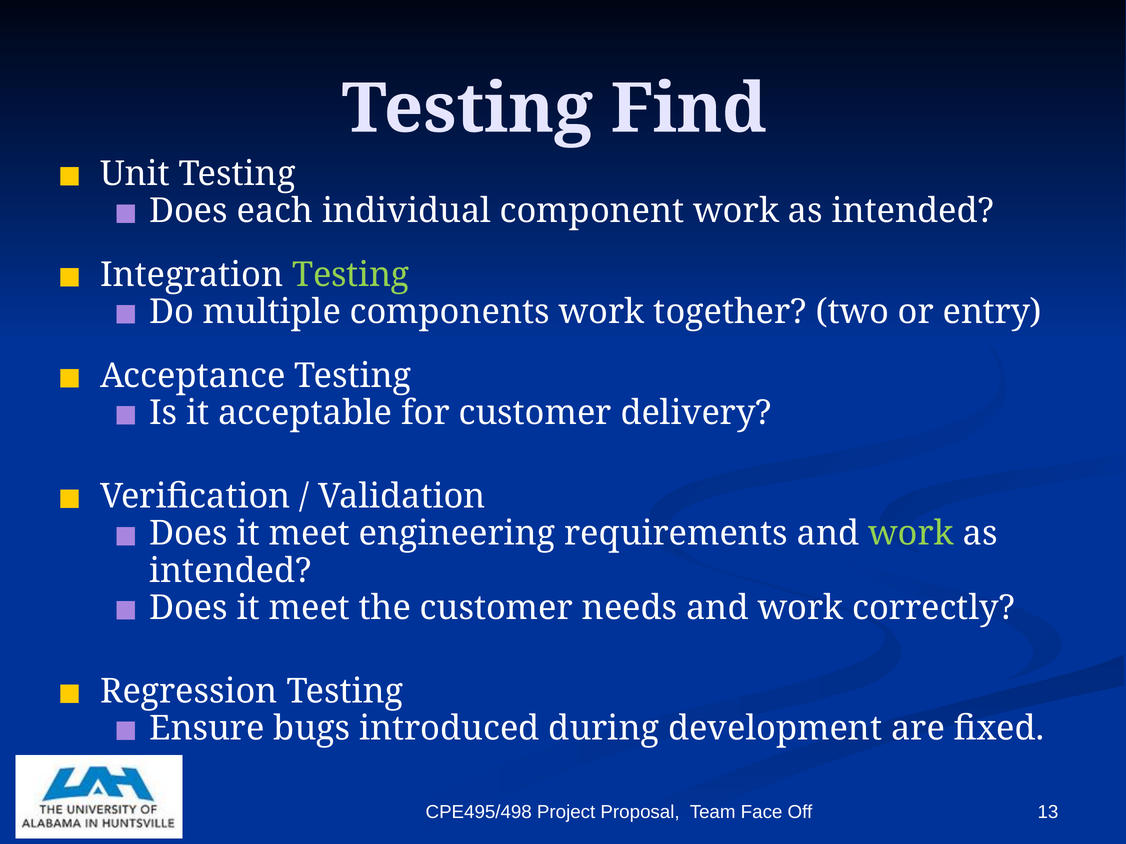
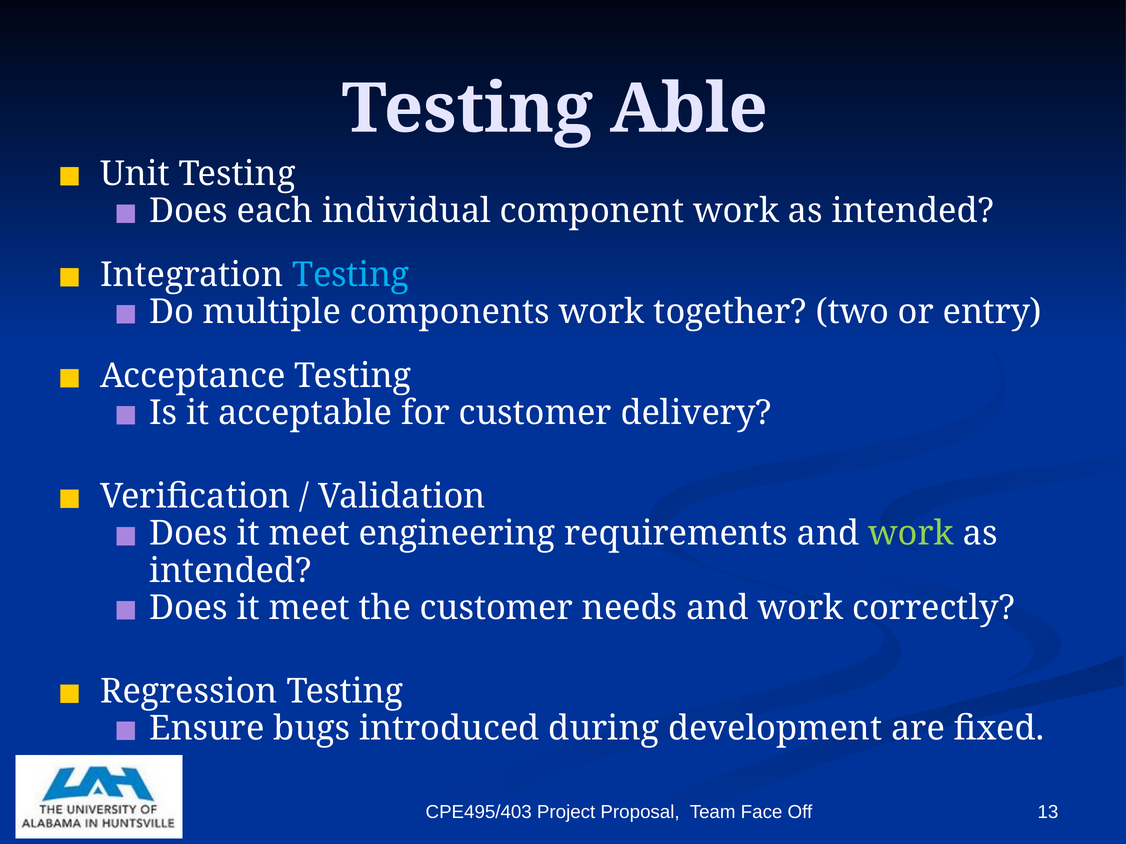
Find: Find -> Able (689, 109)
Testing colour: light green -> light blue (351, 275)
CPE495/498: CPE495/498 -> CPE495/403 (479, 812)
